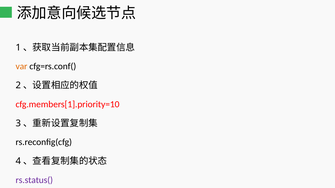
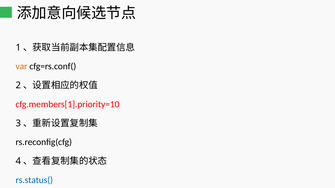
rs.status( colour: purple -> blue (34, 180)
